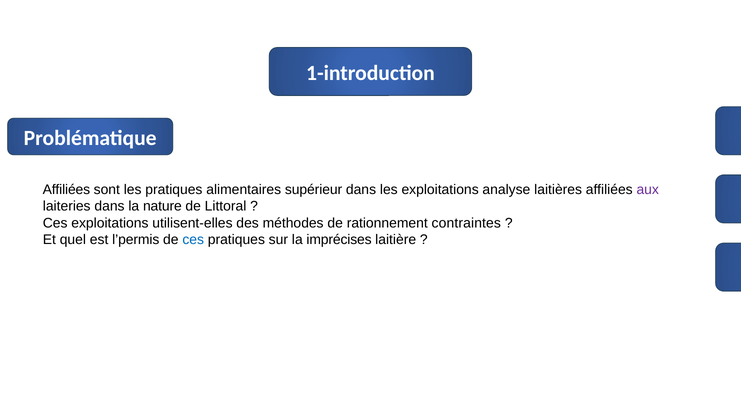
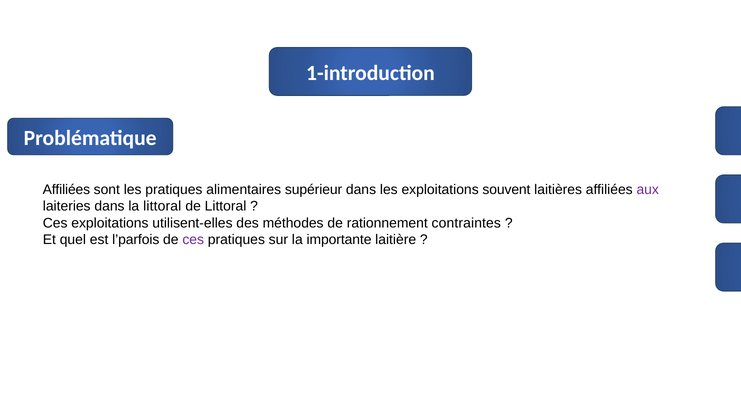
analyse: analyse -> souvent (506, 190)
la nature: nature -> littoral (162, 206)
l’permis: l’permis -> l’parfois (136, 240)
ces colour: blue -> purple (193, 240)
imprécises: imprécises -> importante (339, 240)
